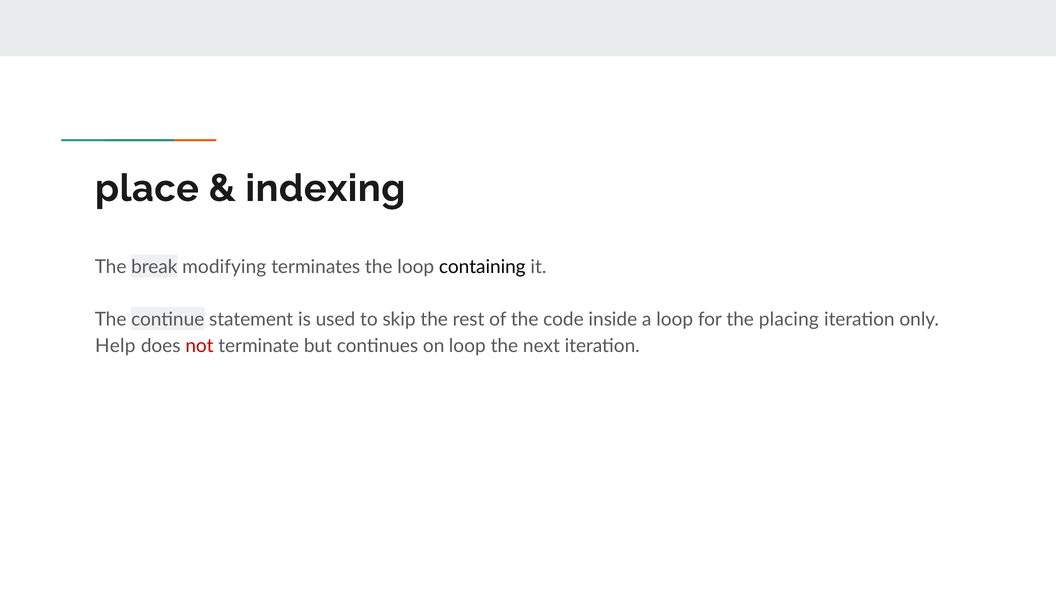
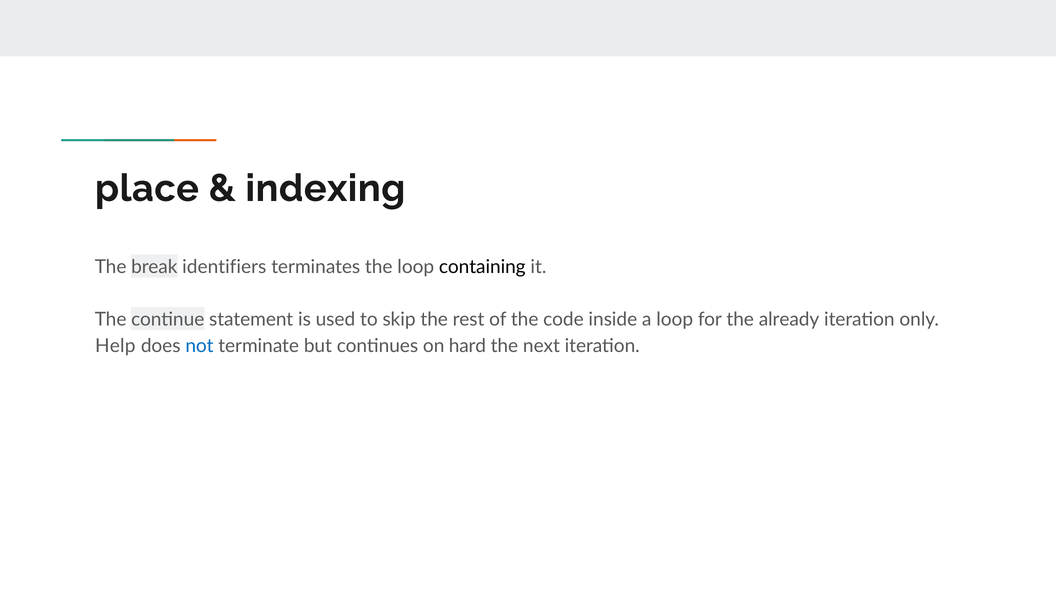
modifying: modifying -> identifiers (224, 267)
placing: placing -> already (789, 320)
not colour: red -> blue (199, 346)
on loop: loop -> hard (467, 346)
